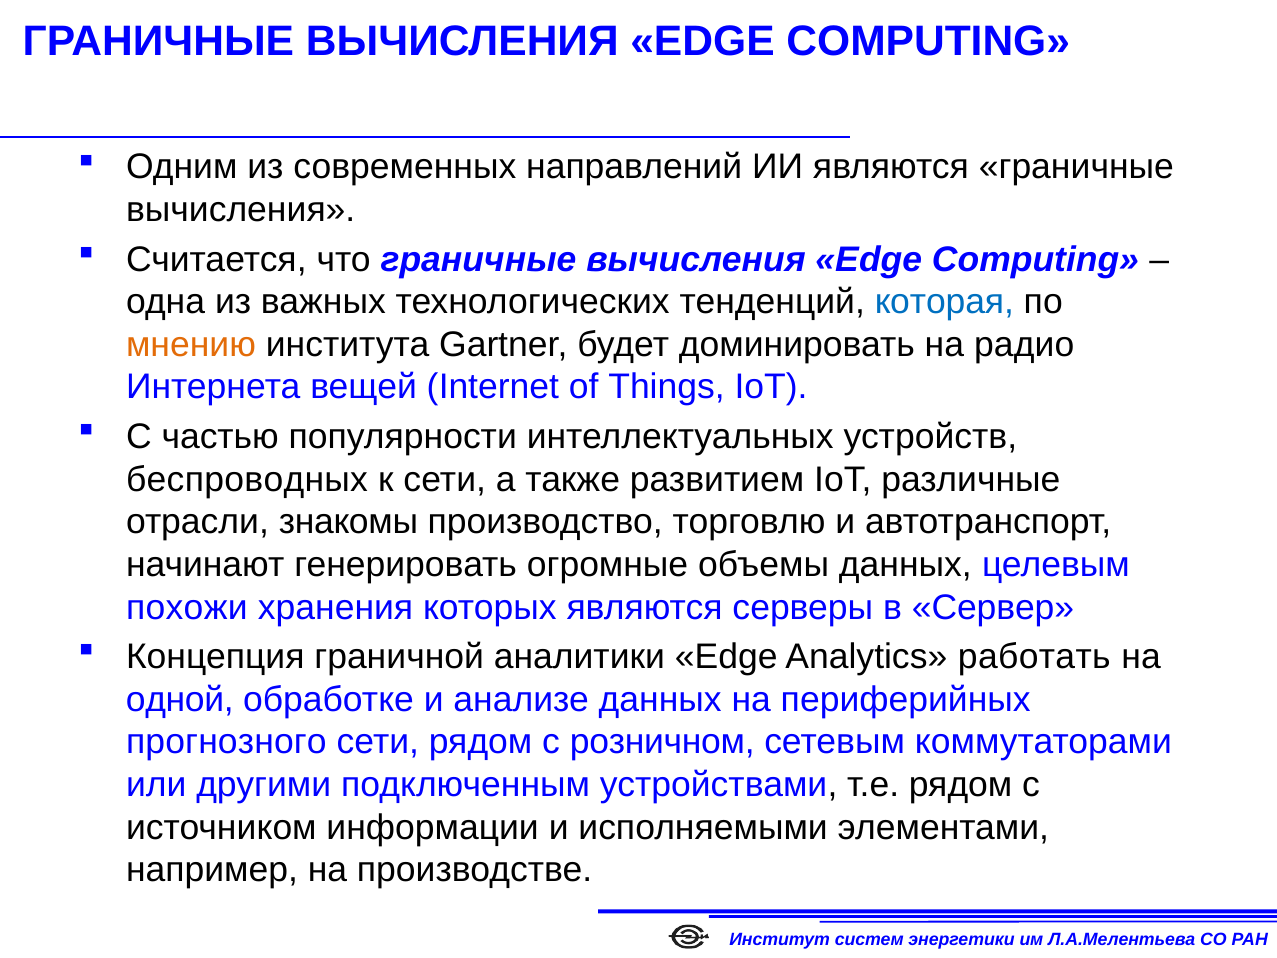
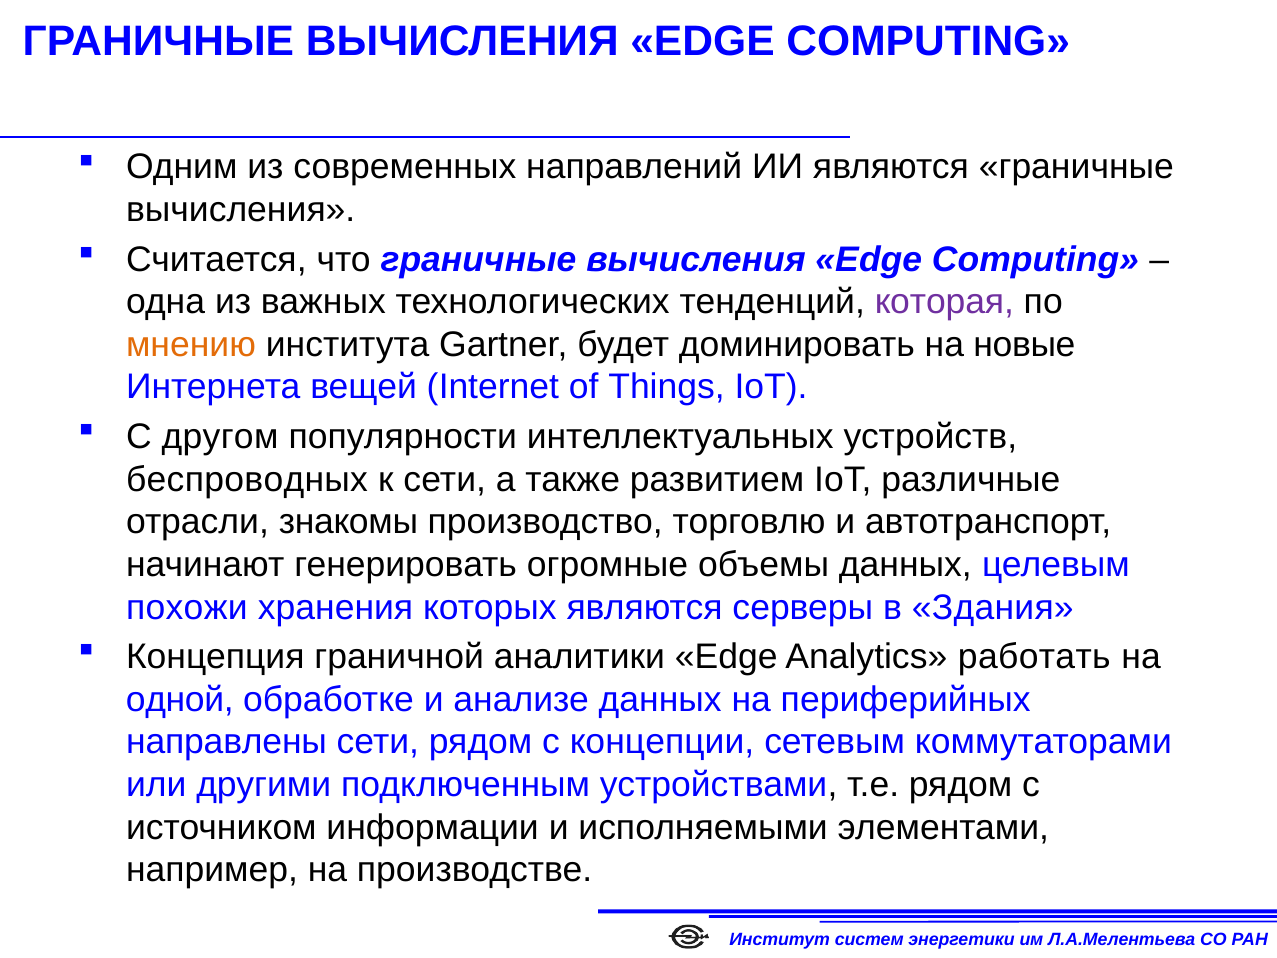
которая colour: blue -> purple (944, 302)
радио: радио -> новые (1024, 345)
частью: частью -> другом (220, 437)
Сервер: Сервер -> Здания (993, 607)
прогнозного: прогнозного -> направлены (227, 742)
розничном: розничном -> концепции (662, 742)
